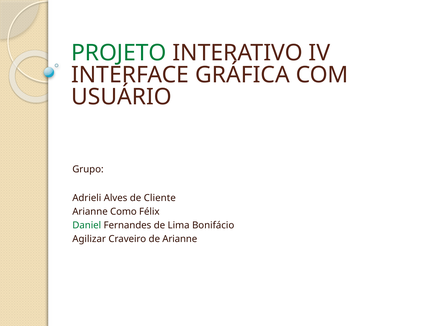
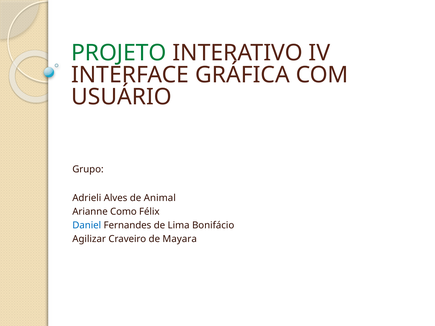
Cliente: Cliente -> Animal (160, 198)
Daniel colour: green -> blue (87, 225)
de Arianne: Arianne -> Mayara (180, 239)
